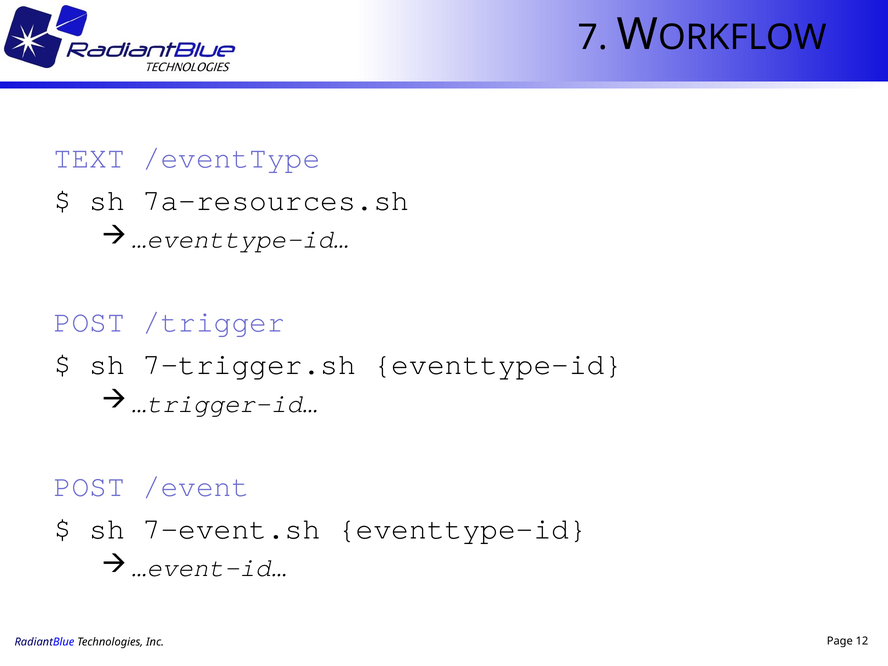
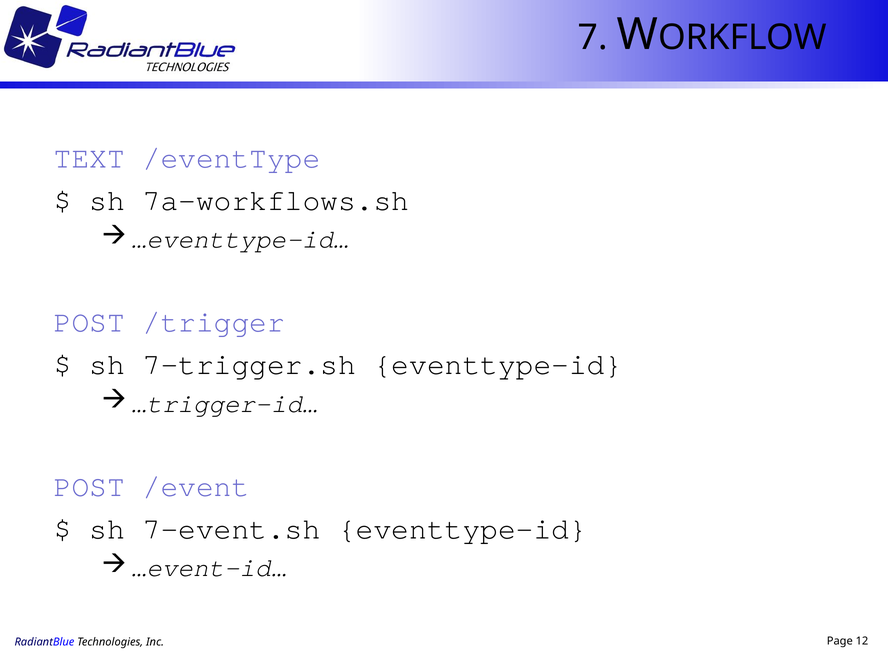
7a-resources.sh: 7a-resources.sh -> 7a-workflows.sh (276, 200)
